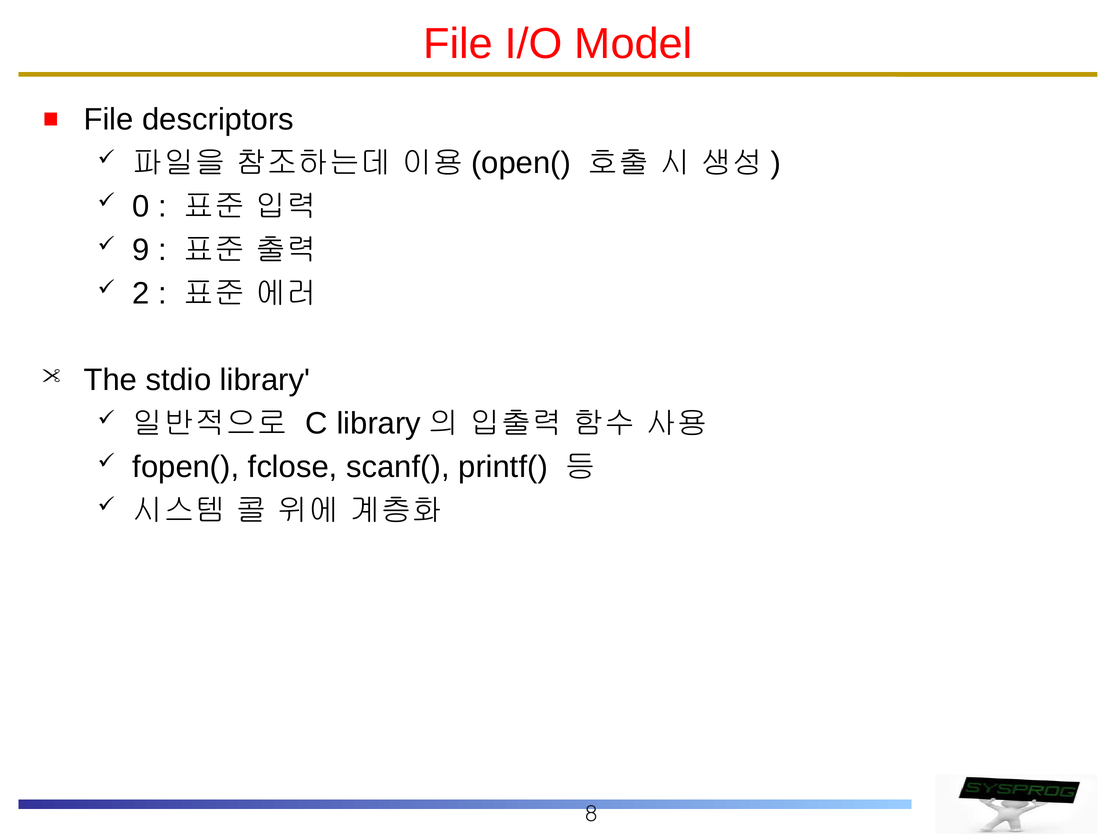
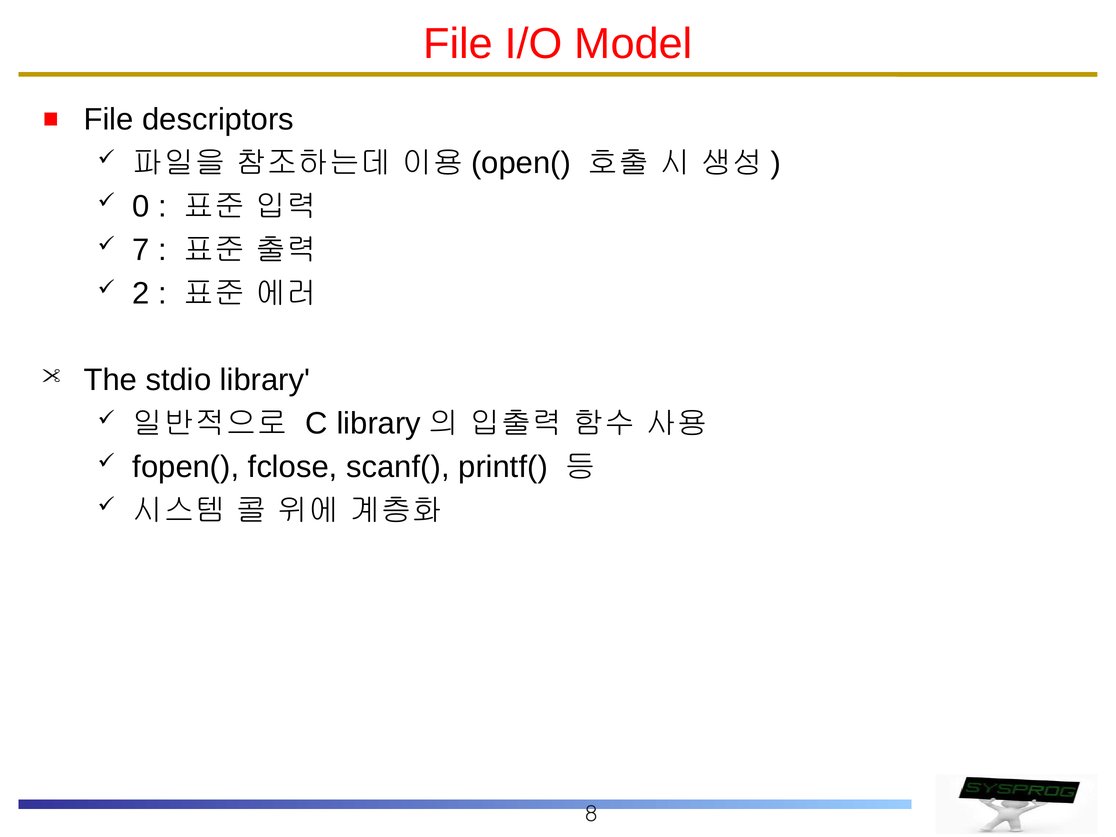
9: 9 -> 7 (141, 250)
